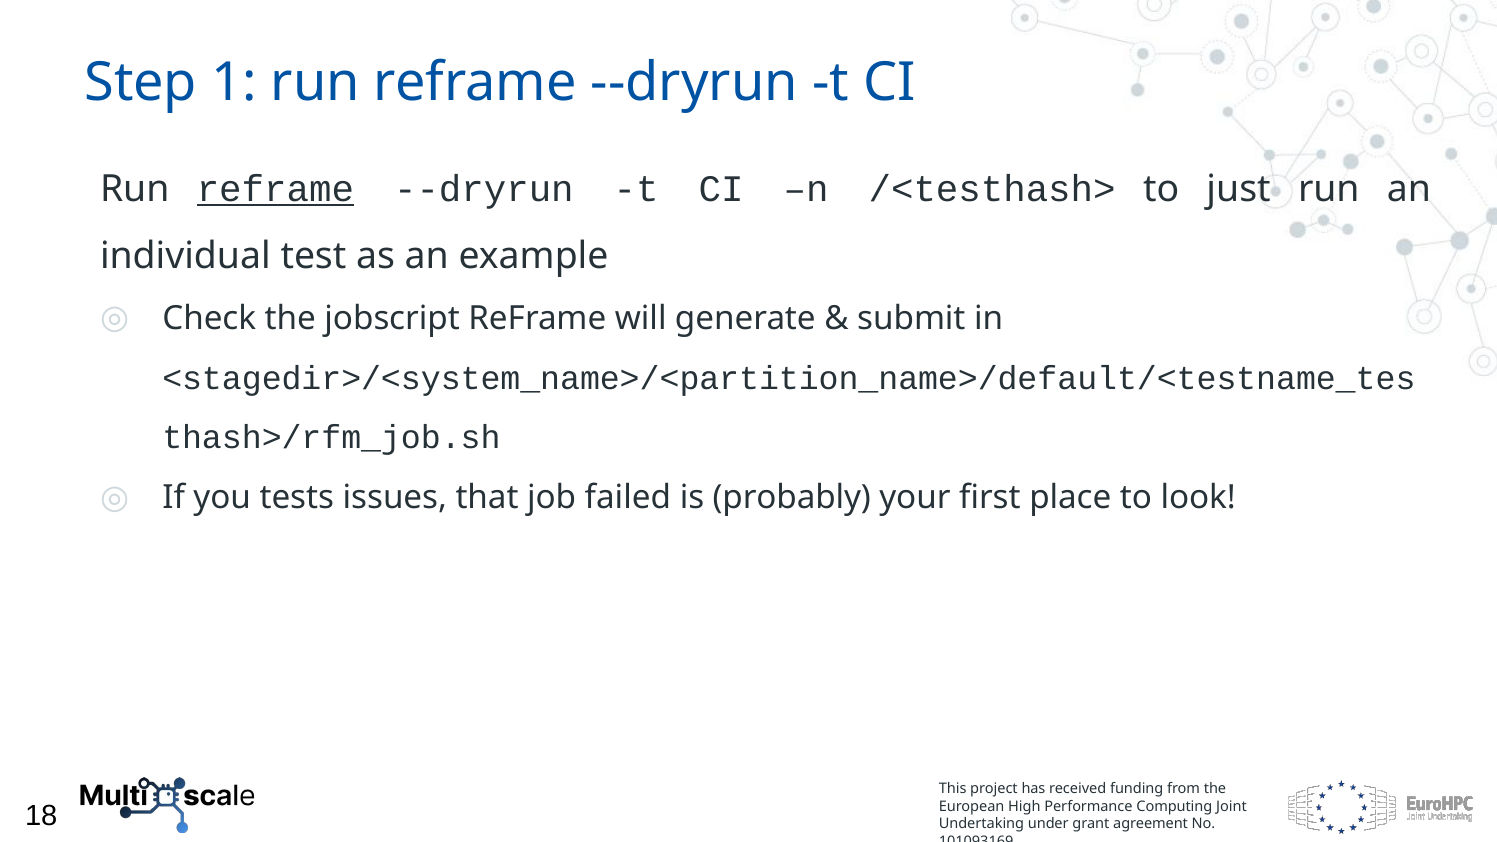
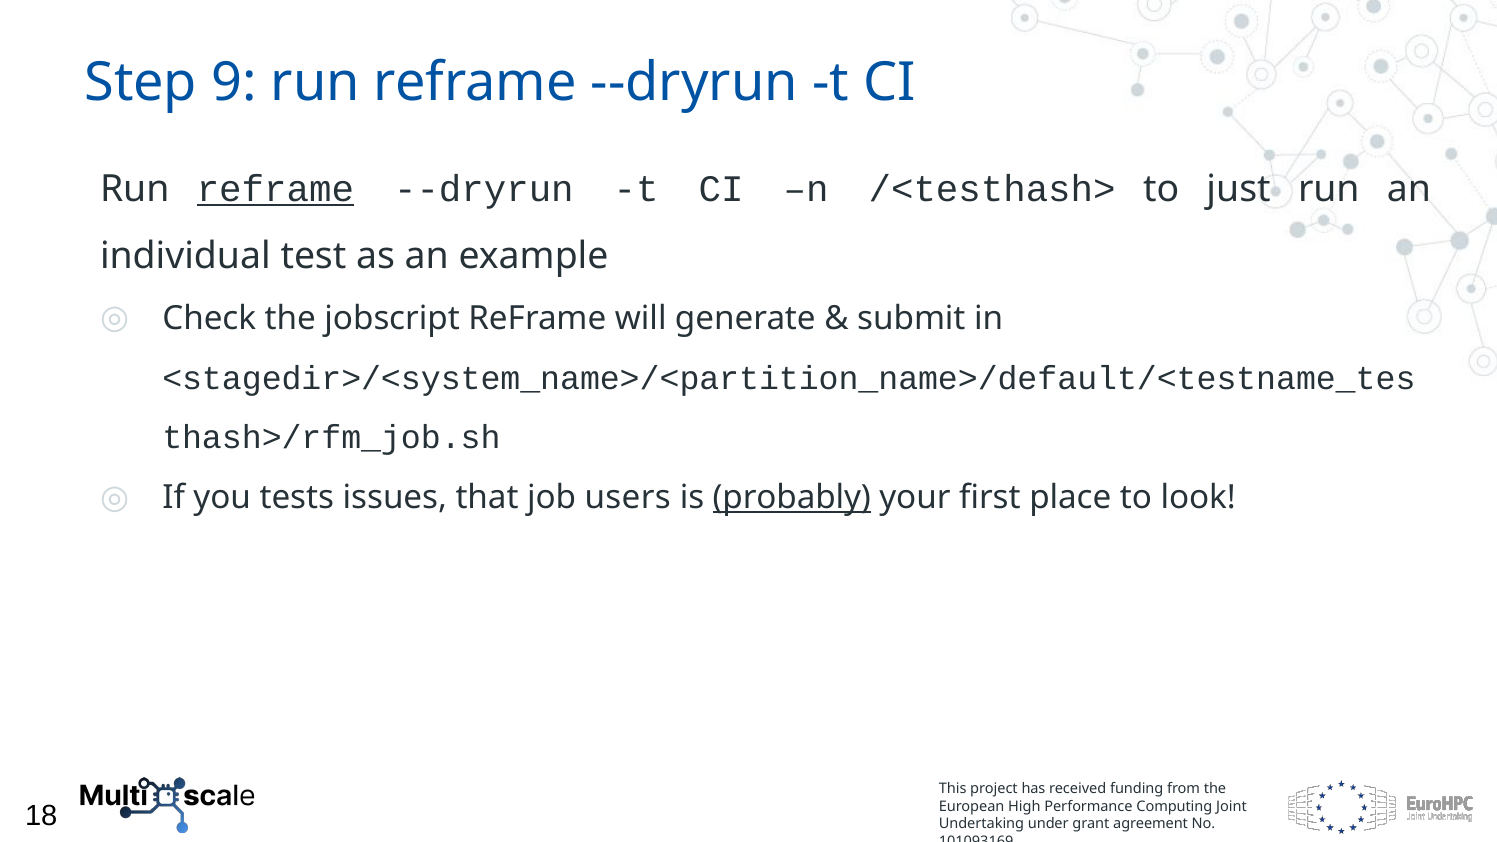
1: 1 -> 9 (234, 83)
failed: failed -> users (628, 498)
probably underline: none -> present (792, 498)
